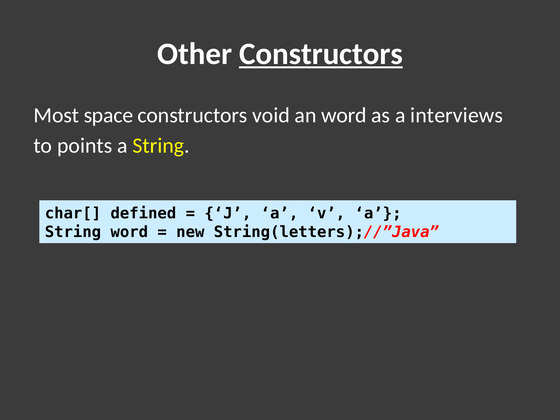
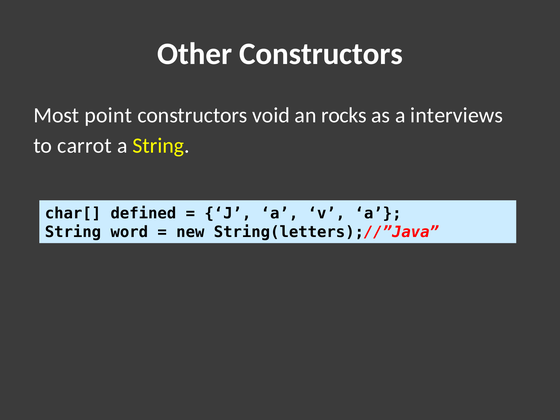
Constructors underline: present -> none (321, 54)
space: space -> point (108, 115)
an word: word -> rocks (344, 115)
points: points -> carrot (85, 146)
